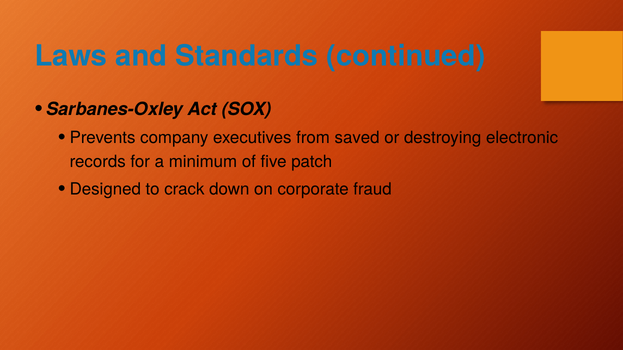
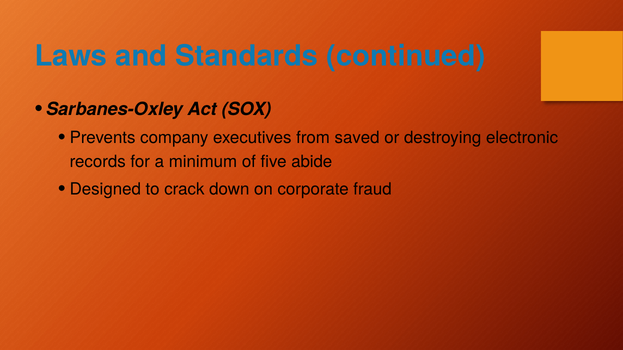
patch: patch -> abide (312, 162)
